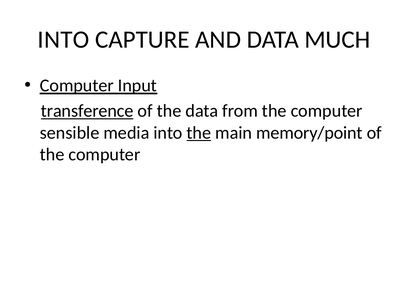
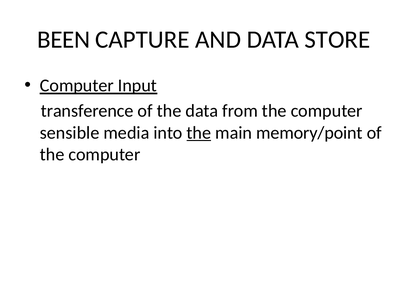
INTO: INTO -> BEEN (64, 39)
MUCH: MUCH -> STORE (337, 39)
transference underline: present -> none (87, 111)
